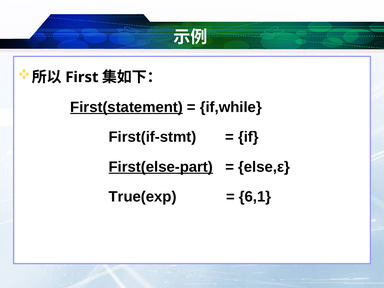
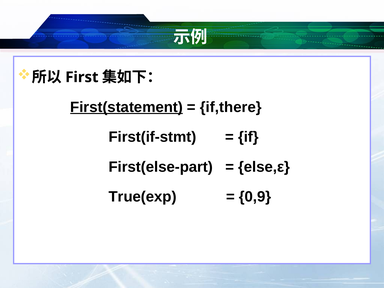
if,while: if,while -> if,there (231, 107)
First(else-part underline: present -> none (161, 167)
6,1: 6,1 -> 0,9 (255, 197)
